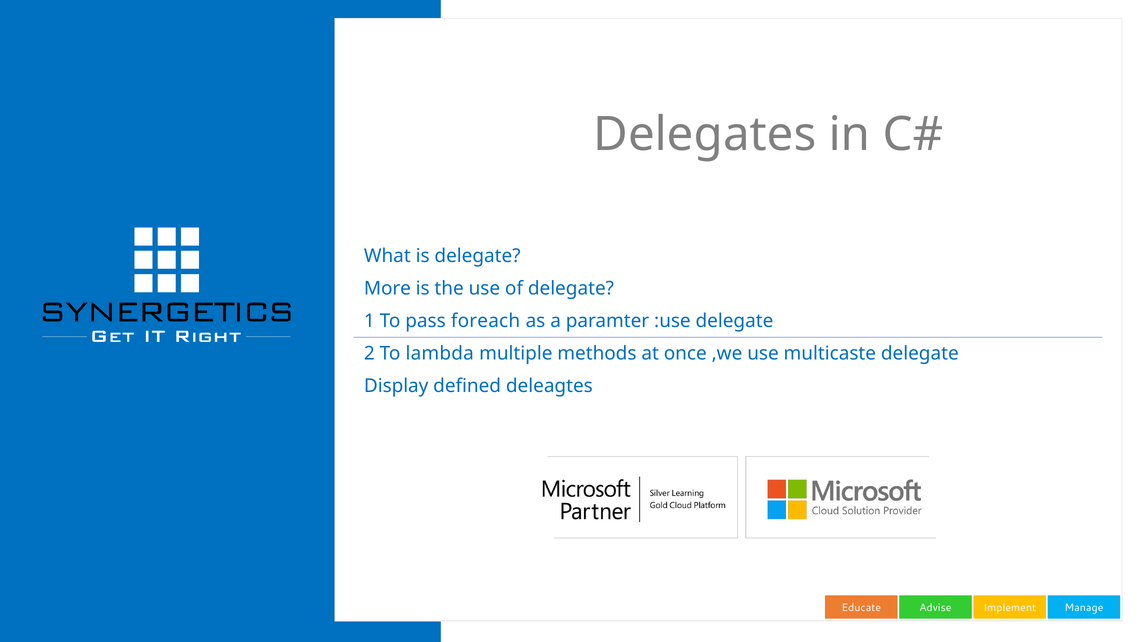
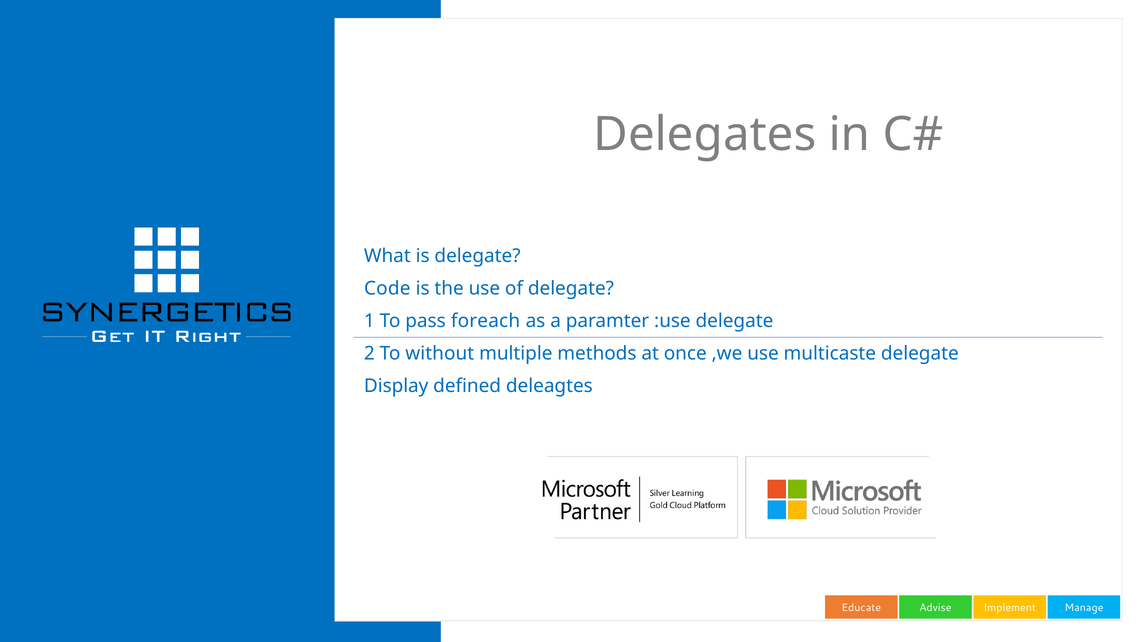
More: More -> Code (387, 288)
lambda: lambda -> without (440, 353)
